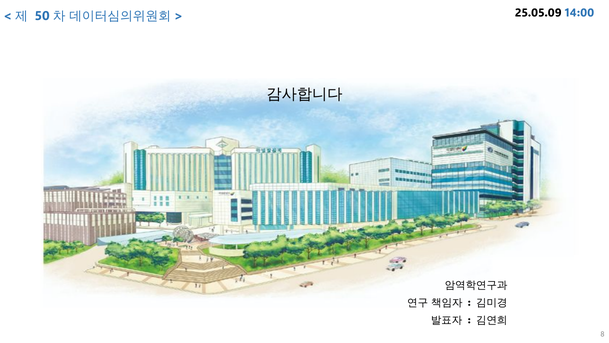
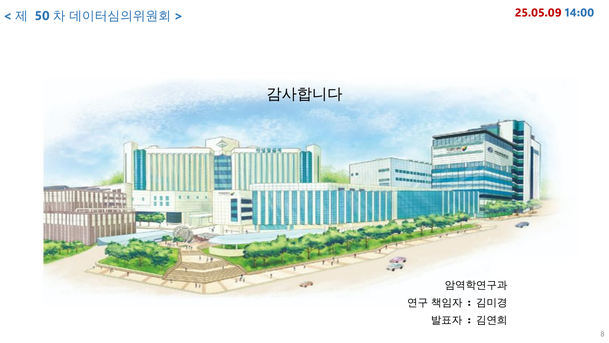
25.05.09 colour: black -> red (538, 13)
